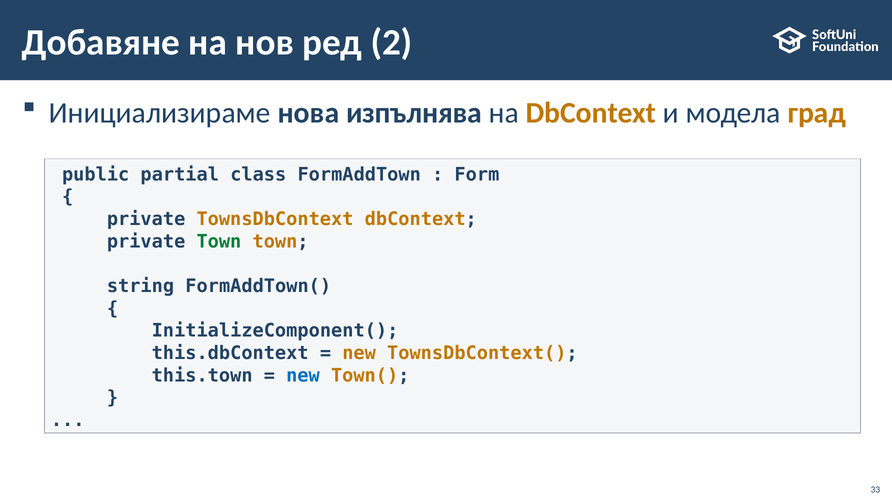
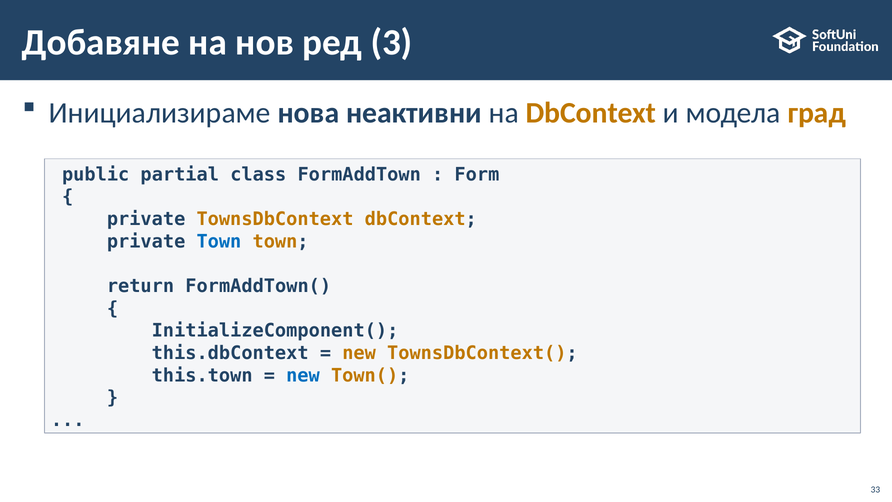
2: 2 -> 3 (391, 42)
изпълнява: изпълнява -> неактивни (414, 113)
Town colour: green -> blue (219, 241)
string: string -> return (140, 286)
